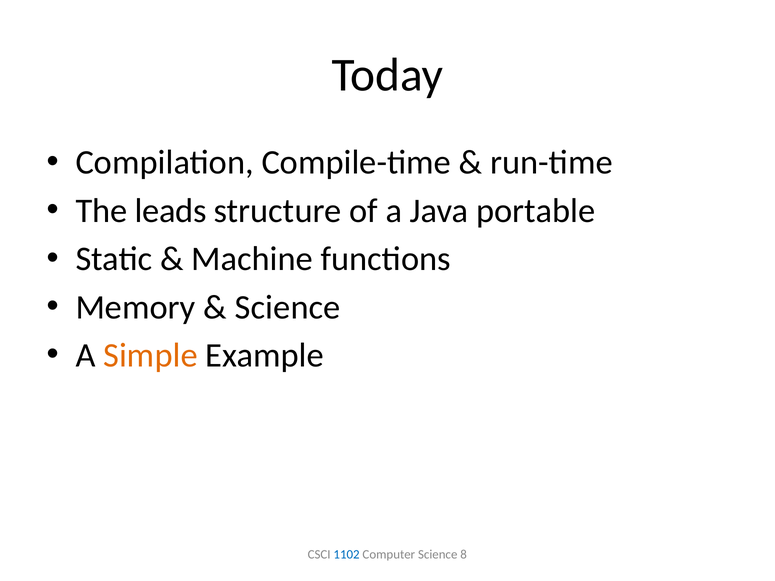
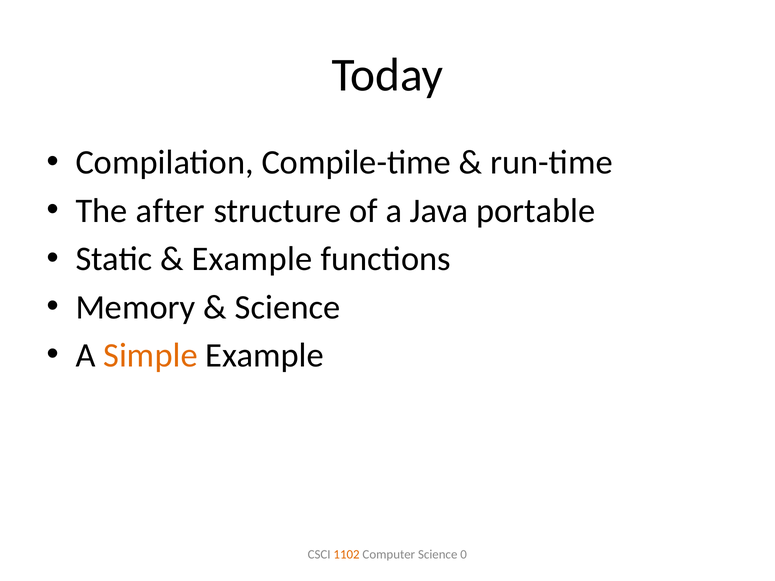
leads: leads -> after (170, 211)
Machine: Machine -> Example (252, 259)
1102 colour: blue -> orange (347, 555)
8: 8 -> 0 (464, 555)
